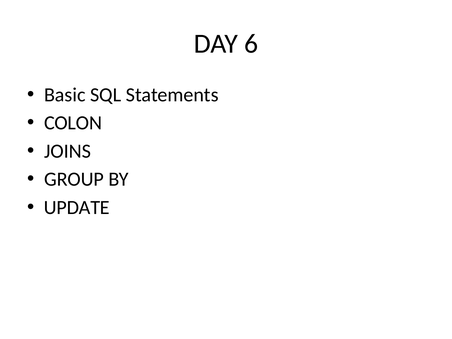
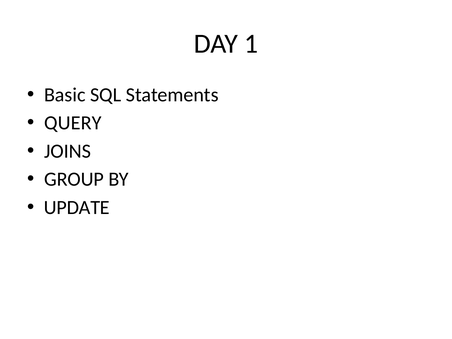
6: 6 -> 1 (251, 44)
COLON: COLON -> QUERY (73, 123)
